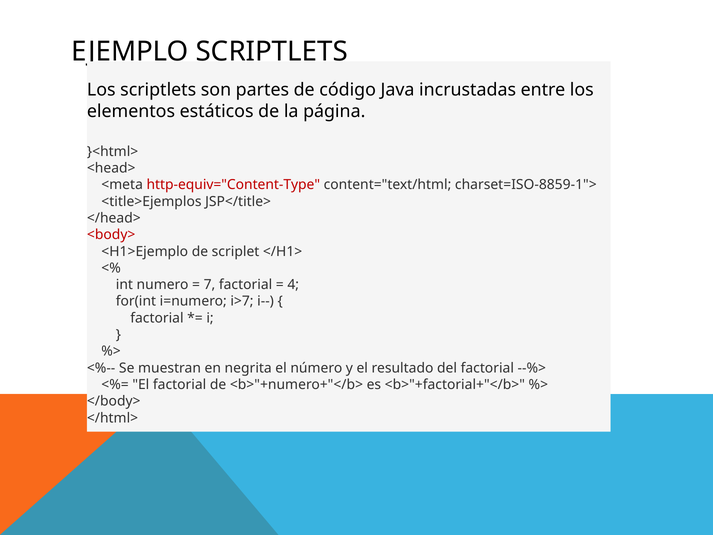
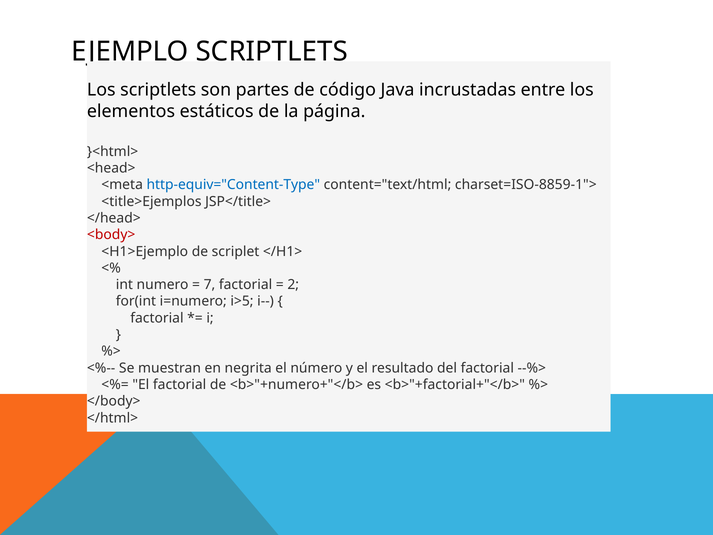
http-equiv="Content-Type colour: red -> blue (233, 185)
4: 4 -> 2 (293, 285)
i>7: i>7 -> i>5 (242, 301)
